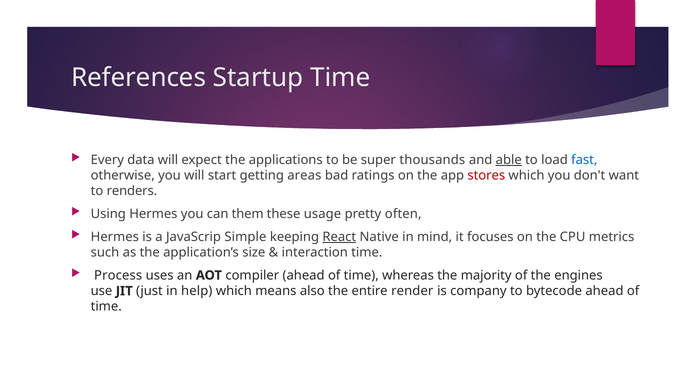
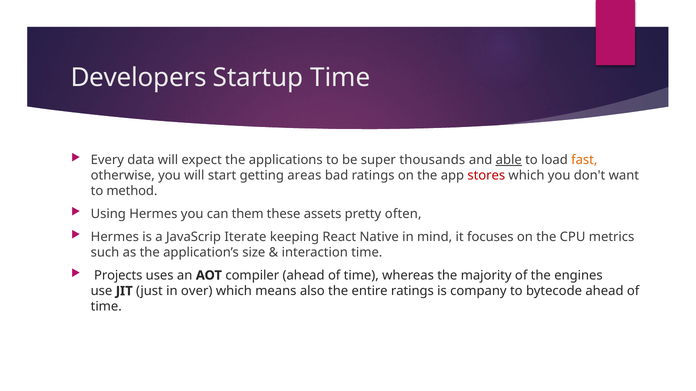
References: References -> Developers (139, 78)
fast colour: blue -> orange (584, 160)
renders: renders -> method (132, 191)
usage: usage -> assets (323, 214)
Simple: Simple -> Iterate (245, 237)
React underline: present -> none (339, 237)
Process: Process -> Projects (118, 276)
help: help -> over (197, 291)
entire render: render -> ratings (412, 291)
